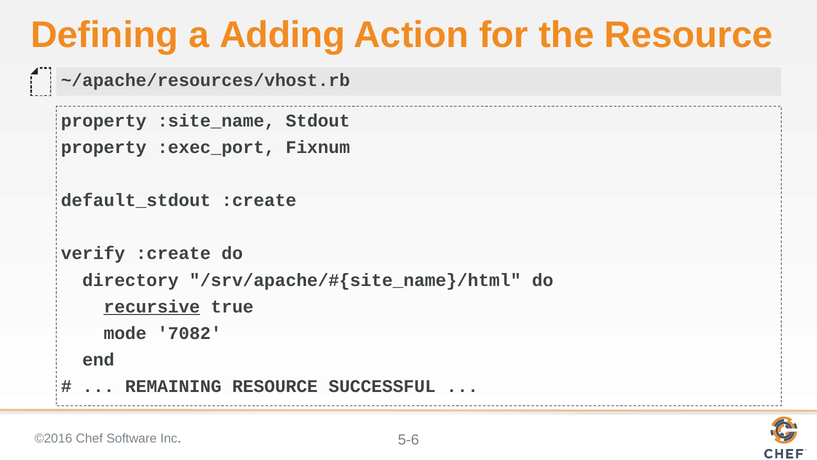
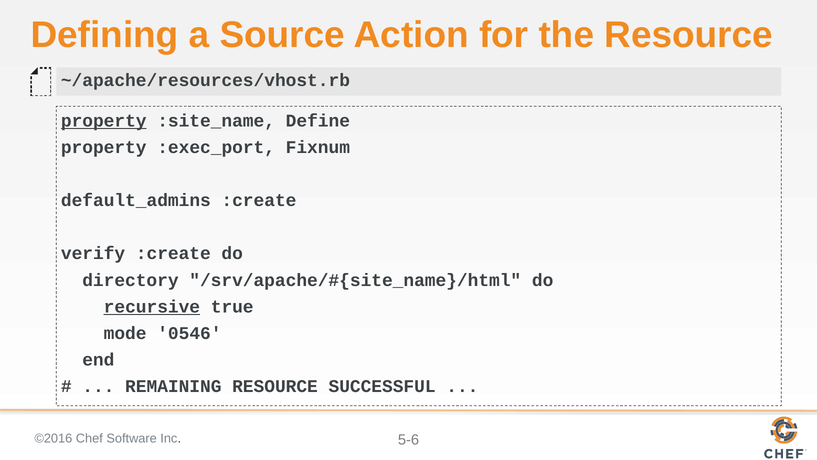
Adding: Adding -> Source (282, 35)
property underline: none -> present (104, 121)
Stdout: Stdout -> Define (318, 121)
default_stdout: default_stdout -> default_admins (136, 200)
7082: 7082 -> 0546 (189, 333)
